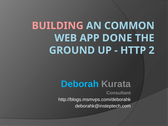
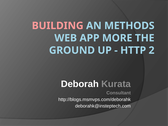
COMMON: COMMON -> METHODS (129, 26)
DONE: DONE -> MORE (117, 38)
Deborah colour: light blue -> white (80, 84)
